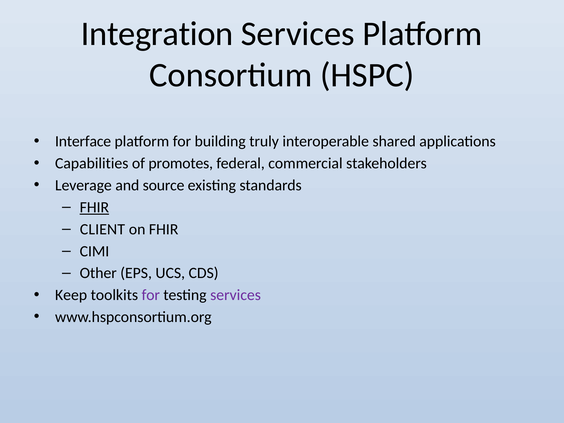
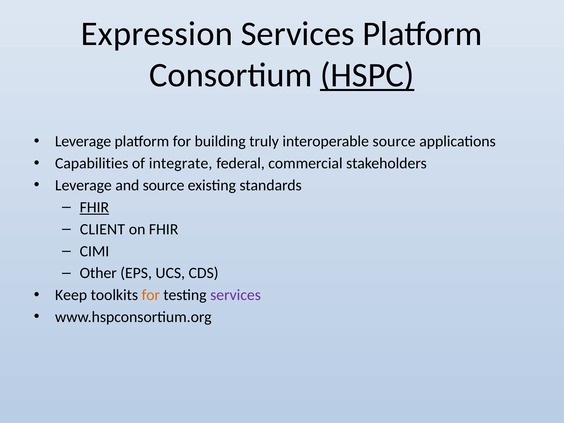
Integration: Integration -> Expression (157, 34)
HSPC underline: none -> present (367, 75)
Interface: Interface -> Leverage (83, 141)
interoperable shared: shared -> source (394, 141)
promotes: promotes -> integrate (181, 163)
for colour: purple -> orange (151, 295)
